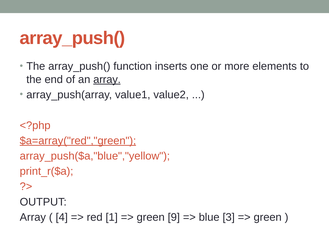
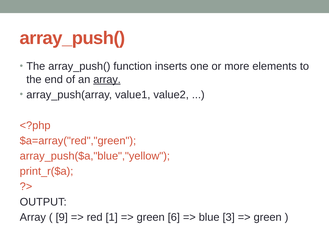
$a=array("red","green underline: present -> none (78, 141)
4: 4 -> 9 (62, 218)
9: 9 -> 6 (174, 218)
